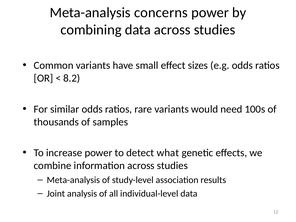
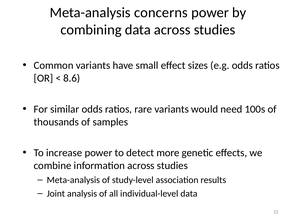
8.2: 8.2 -> 8.6 (72, 78)
what: what -> more (168, 153)
